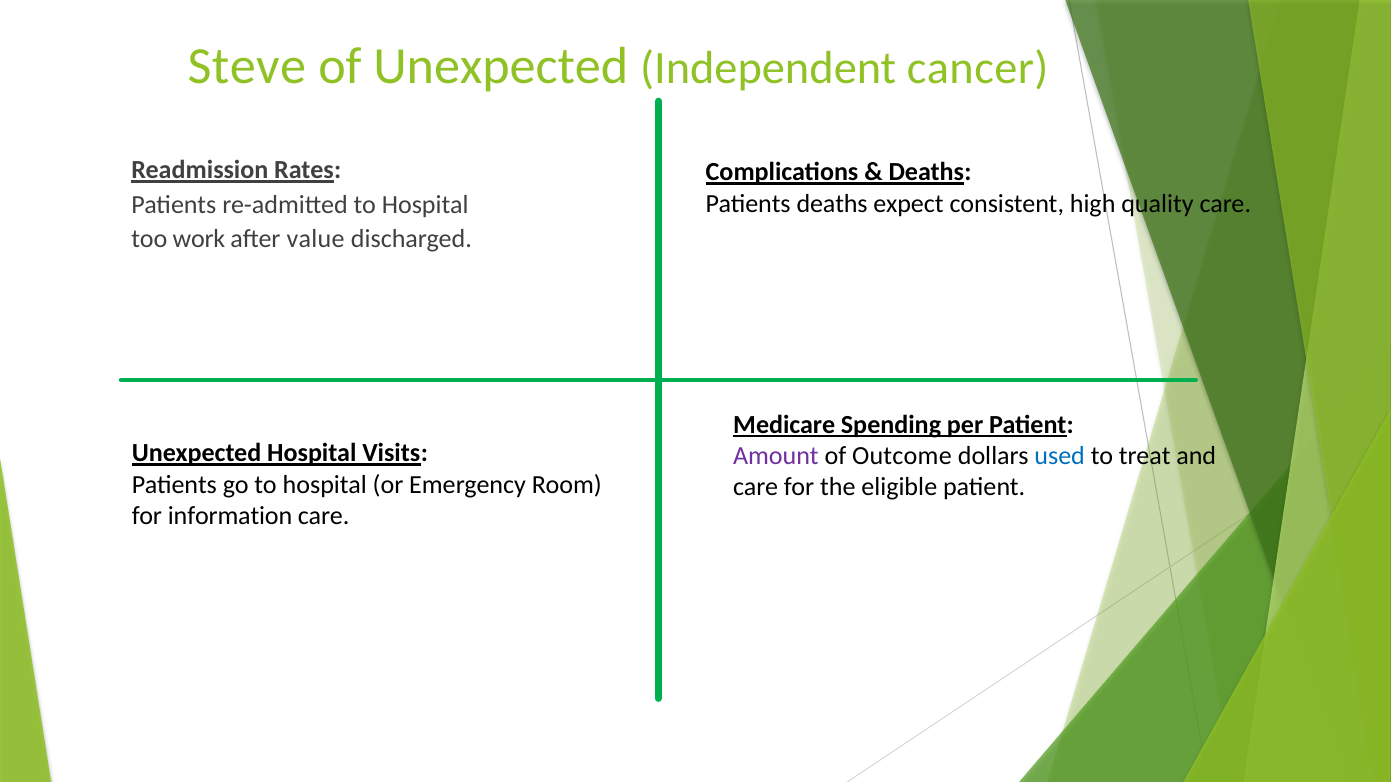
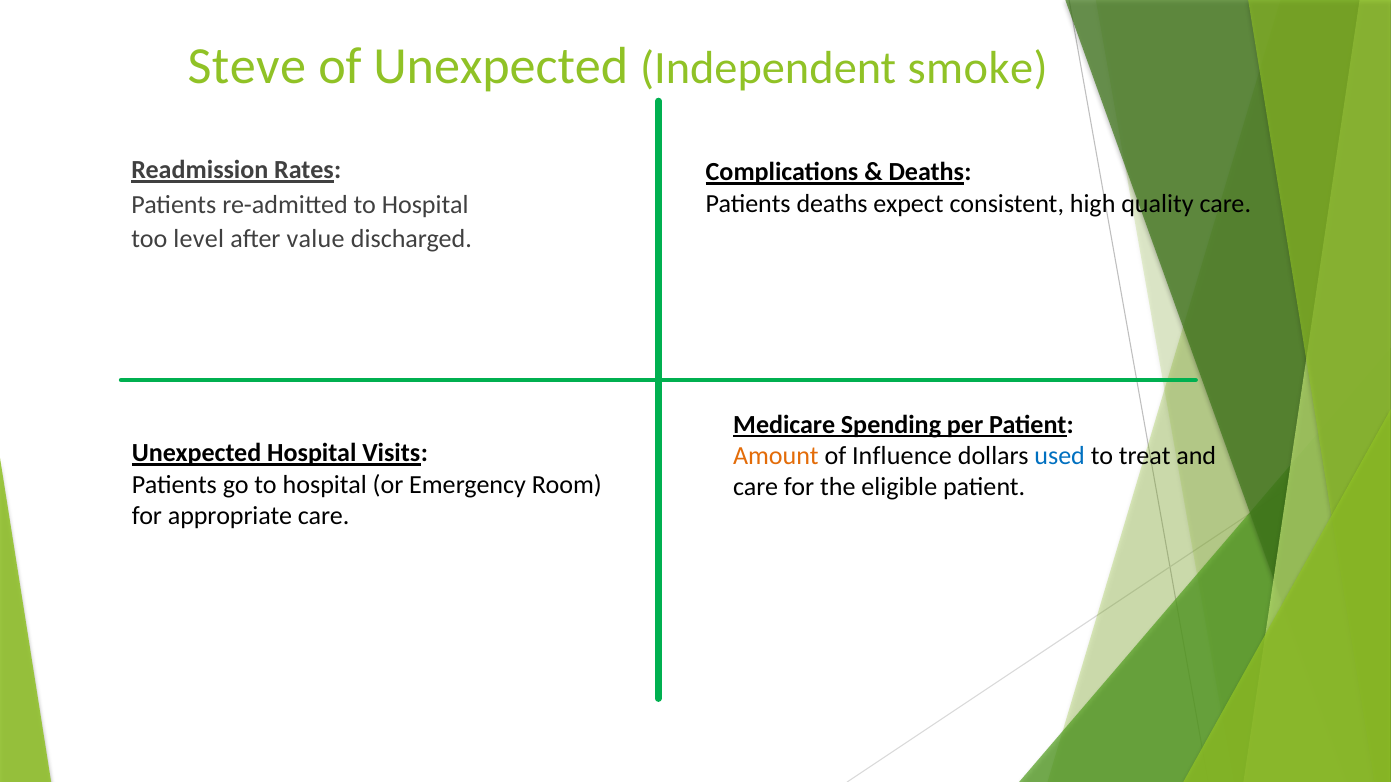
cancer: cancer -> smoke (978, 69)
work: work -> level (199, 239)
Amount colour: purple -> orange (776, 456)
Outcome: Outcome -> Influence (902, 456)
information: information -> appropriate (230, 516)
